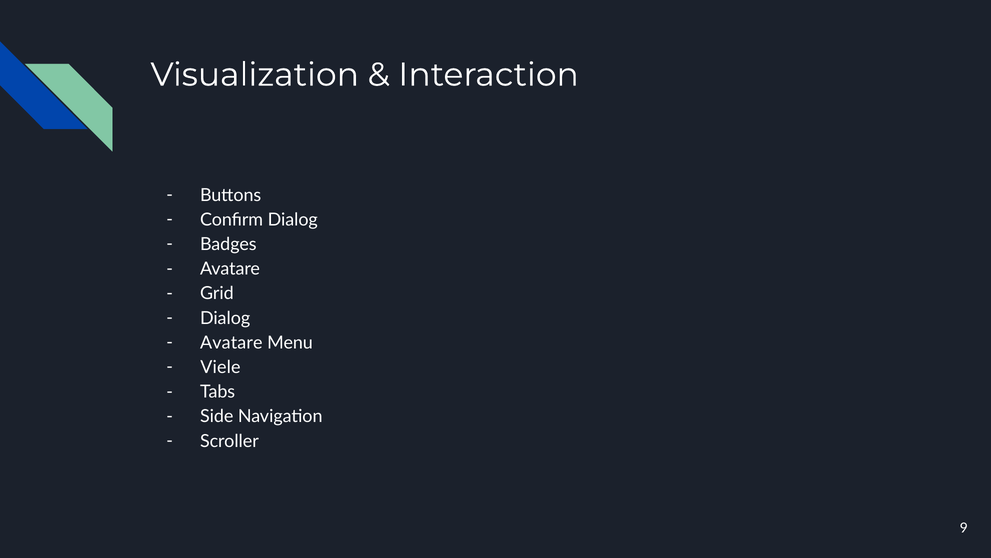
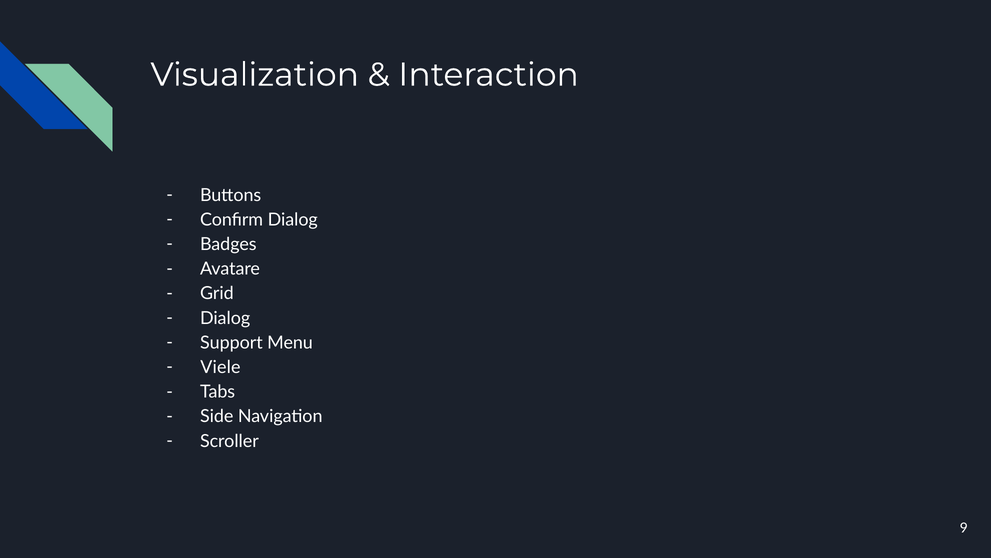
Avatare: Avatare -> Support (231, 342)
